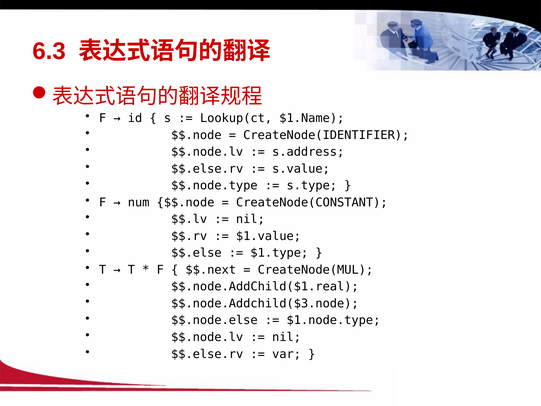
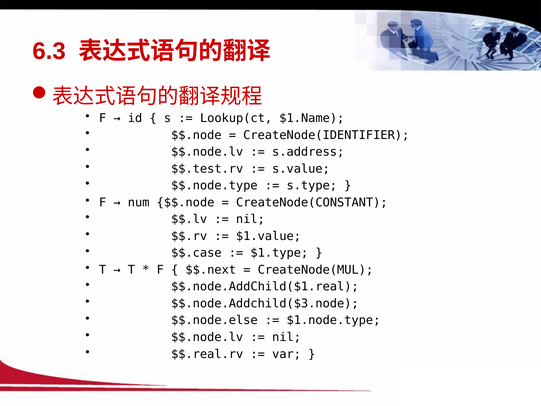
$$.else.rv: $$.else.rv -> $$.test.rv (207, 169)
$$.else: $$.else -> $$.case (196, 253)
$$.else.rv: $$.else.rv -> $$.real.rv (207, 354)
